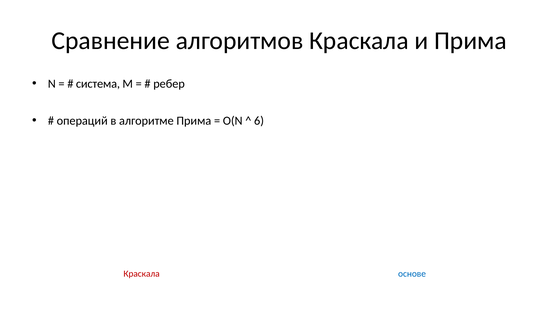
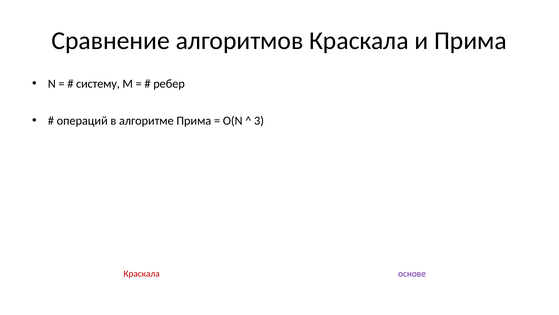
система: система -> систему (98, 84)
6: 6 -> 3 (259, 120)
основе colour: blue -> purple (412, 273)
